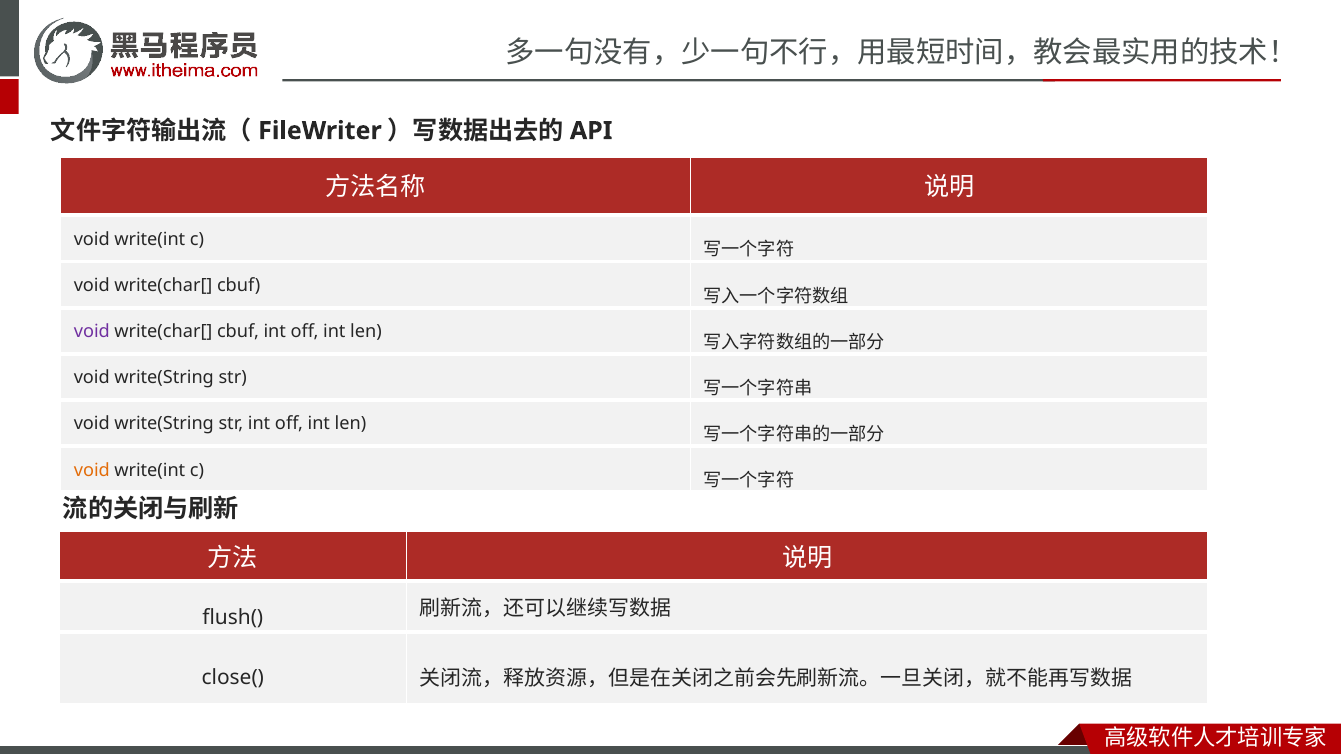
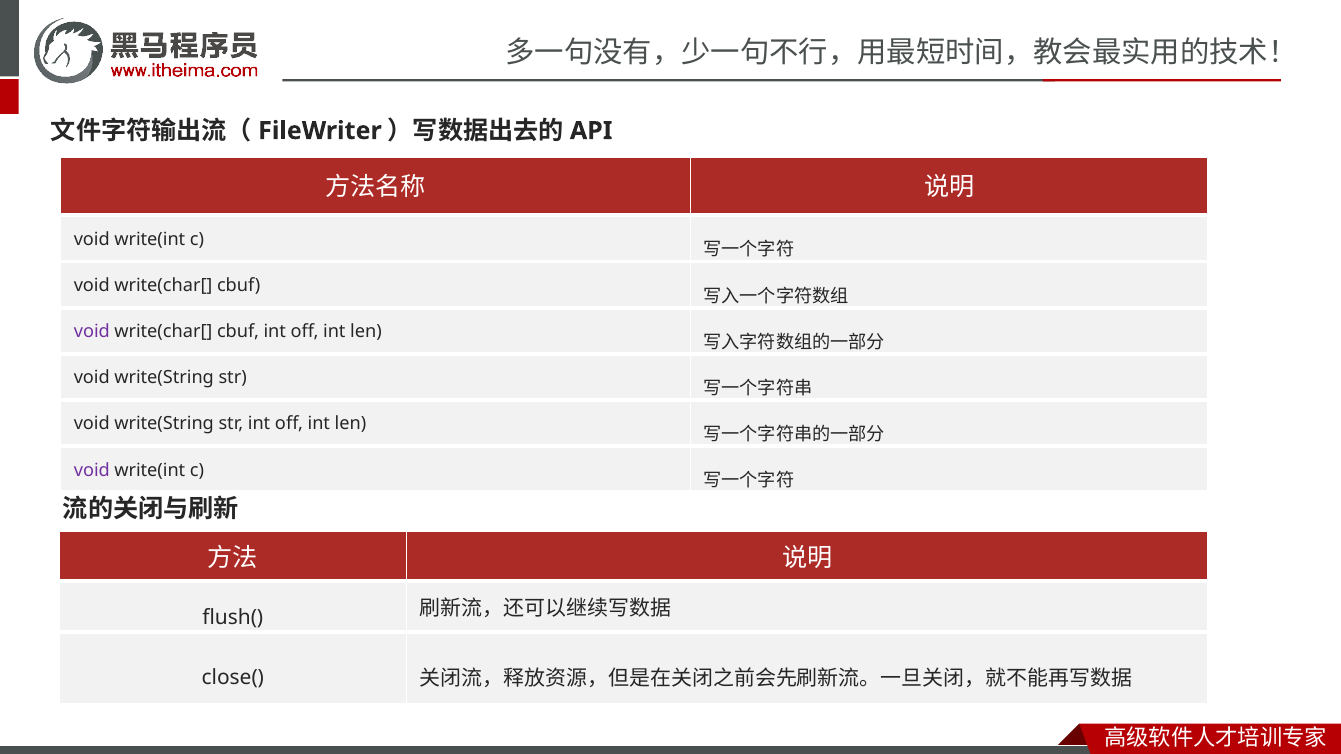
void colour: orange -> purple (92, 470)
